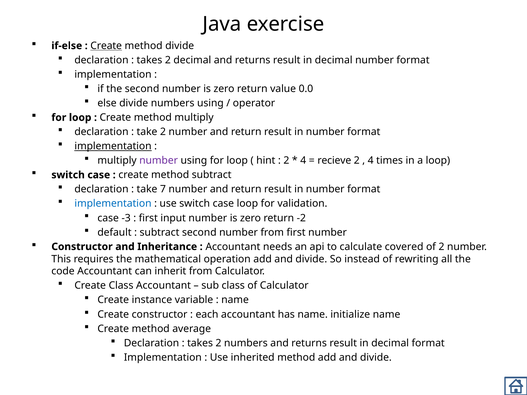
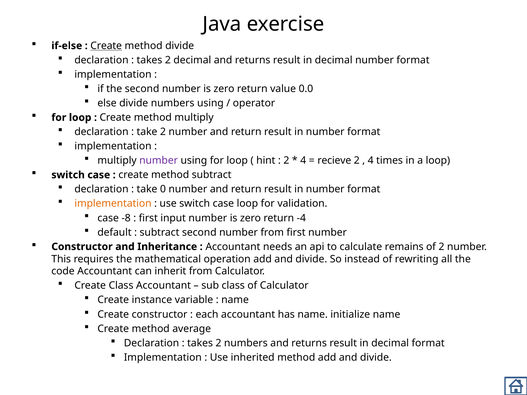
implementation underline: present -> none (113, 146)
7: 7 -> 0 (163, 189)
implementation colour: blue -> orange (113, 204)
-3: -3 -> -8 (126, 218)
-2: -2 -> -4 (301, 218)
covered: covered -> remains (404, 247)
